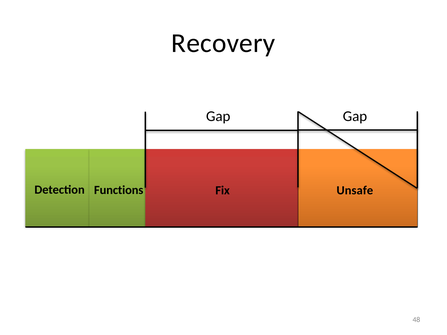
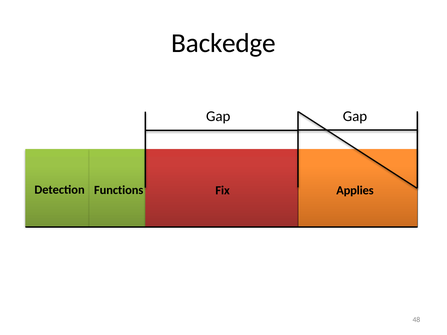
Recovery: Recovery -> Backedge (224, 43)
Unsafe: Unsafe -> Applies (355, 191)
